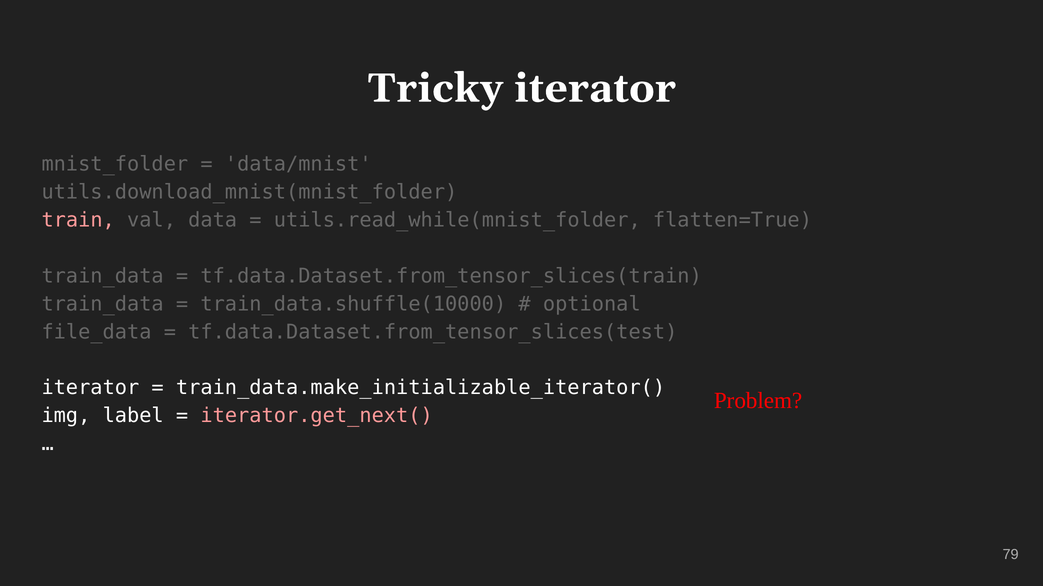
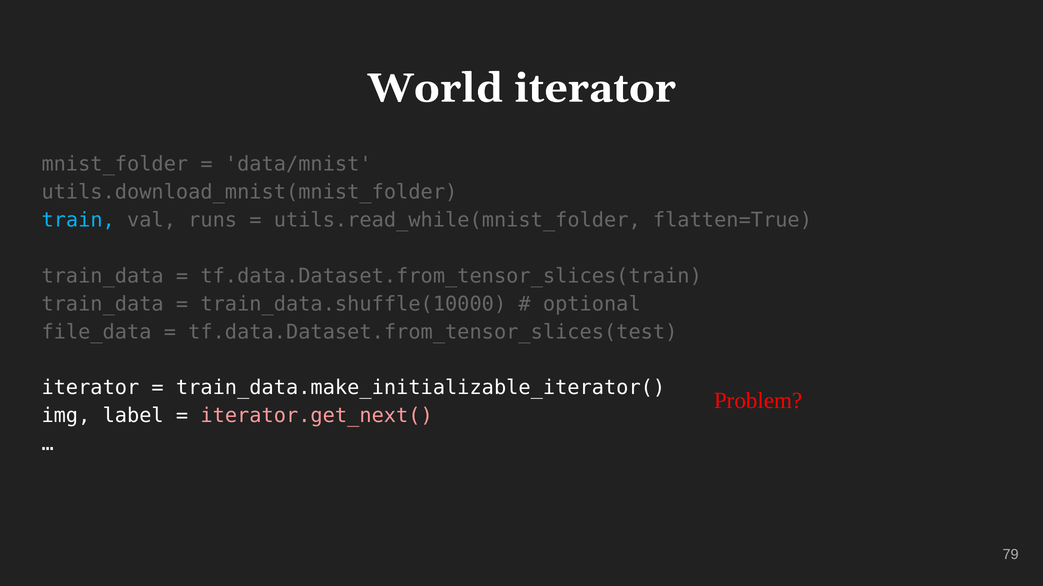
Tricky: Tricky -> World (435, 88)
train colour: pink -> light blue (78, 220)
data: data -> runs (213, 220)
